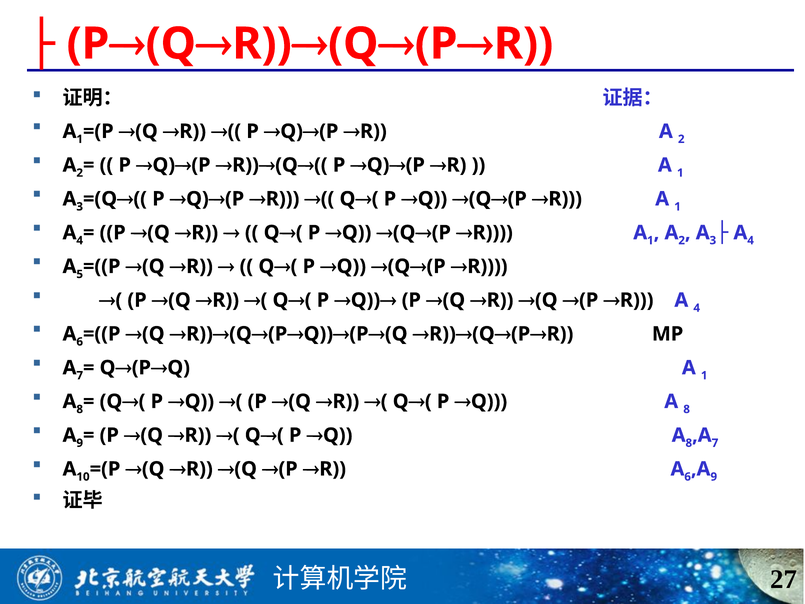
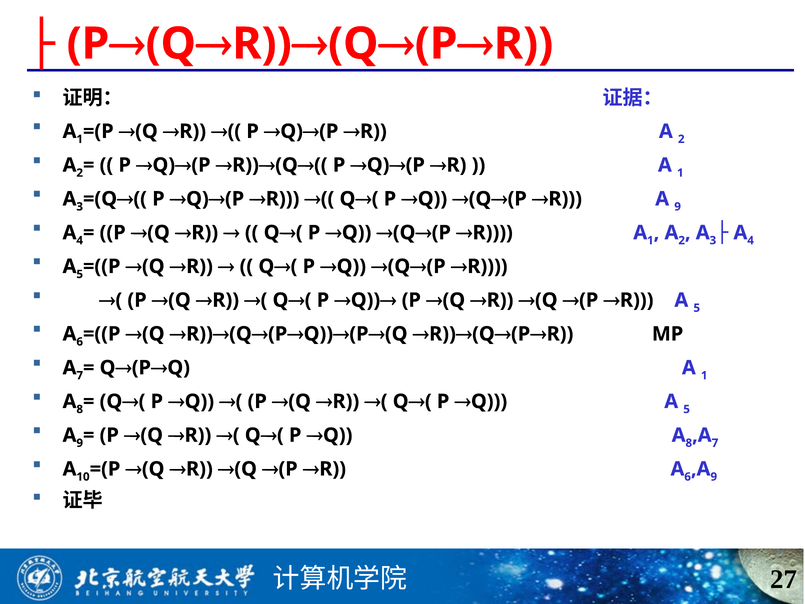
1: 1 -> 9 (678, 207)
4: 4 -> 5 (697, 308)
8: 8 -> 5 (687, 409)
